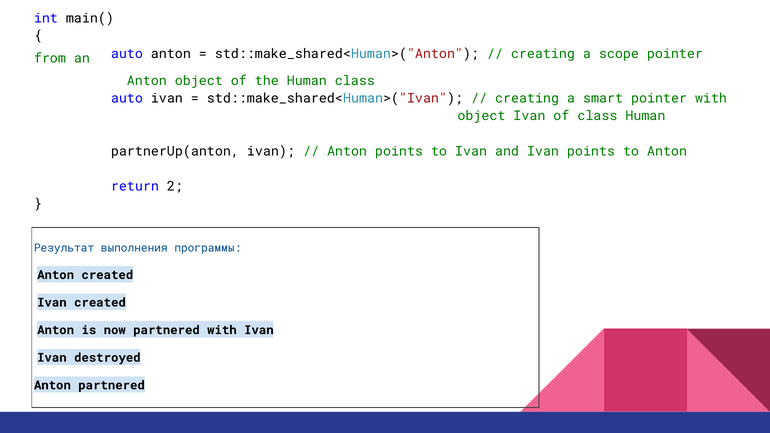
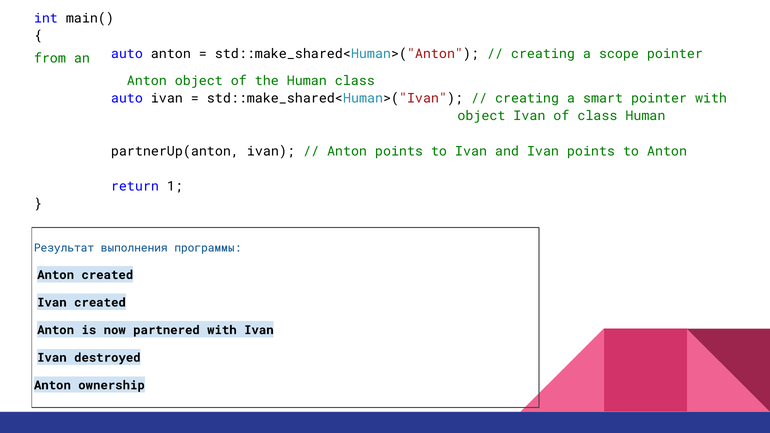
2: 2 -> 1 (175, 187)
Anton partnered: partnered -> ownership (112, 385)
